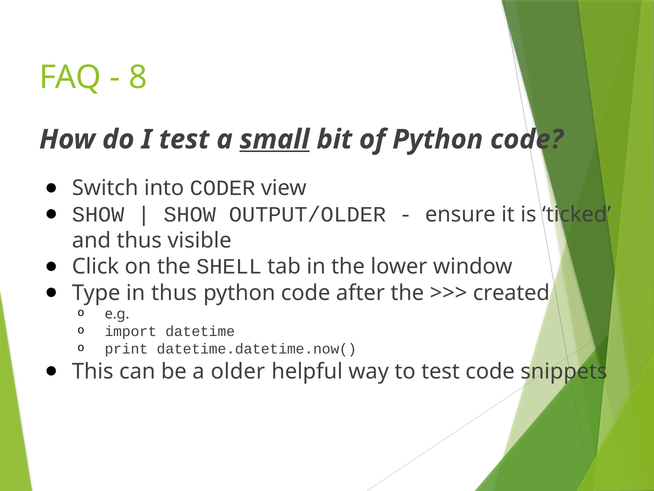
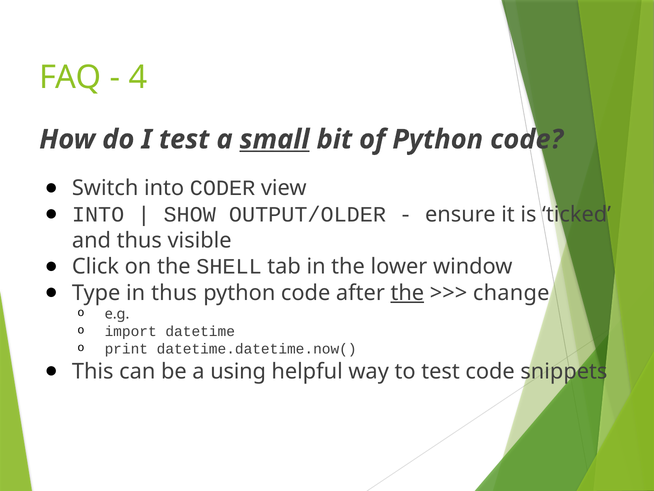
8: 8 -> 4 (138, 78)
SHOW: SHOW -> INTO (98, 214)
the underline: none -> present (407, 293)
created: created -> change (511, 293)
older: older -> using (238, 371)
